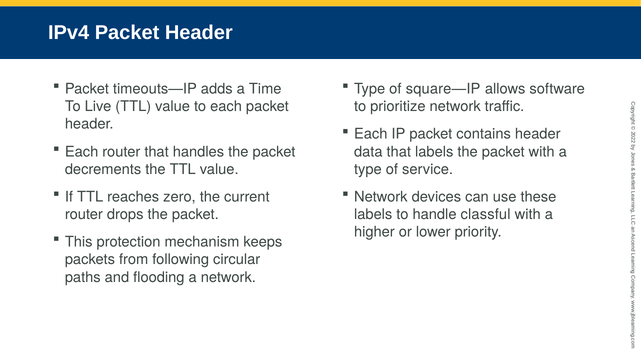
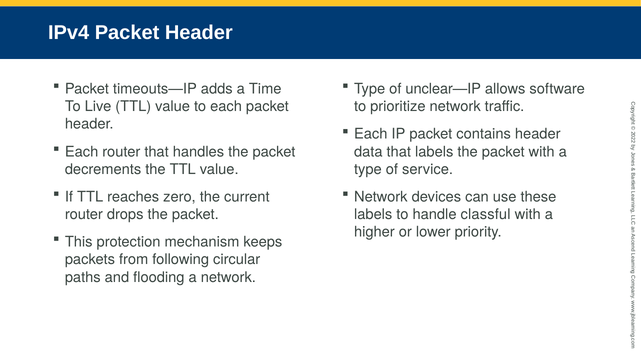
square—IP: square—IP -> unclear—IP (443, 89)
